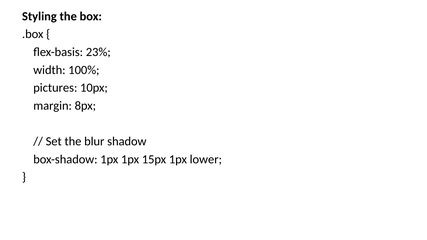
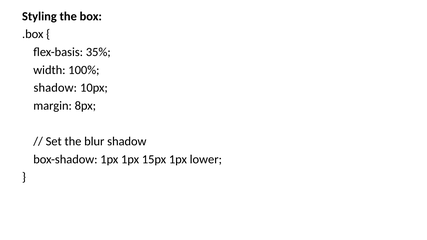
23%: 23% -> 35% (98, 52)
pictures: pictures -> shadow (55, 88)
